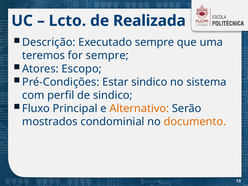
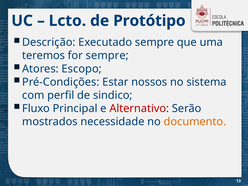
Realizada: Realizada -> Protótipo (149, 21)
Estar sindico: sindico -> nossos (149, 82)
Alternativo colour: orange -> red (139, 108)
condominial: condominial -> necessidade (112, 122)
